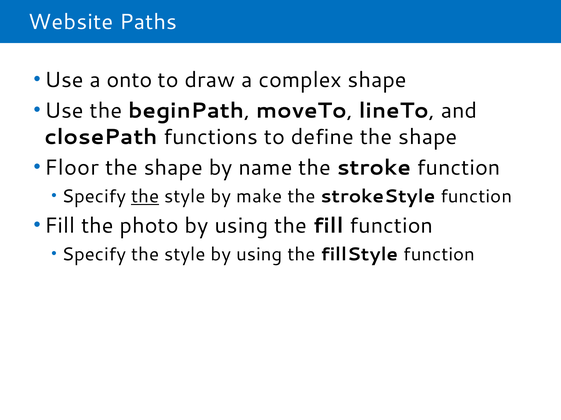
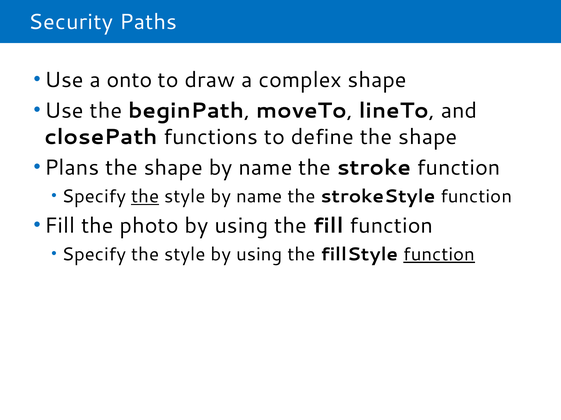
Website: Website -> Security (71, 22)
Floor: Floor -> Plans (72, 168)
style by make: make -> name (259, 197)
function underline: none -> present (439, 255)
